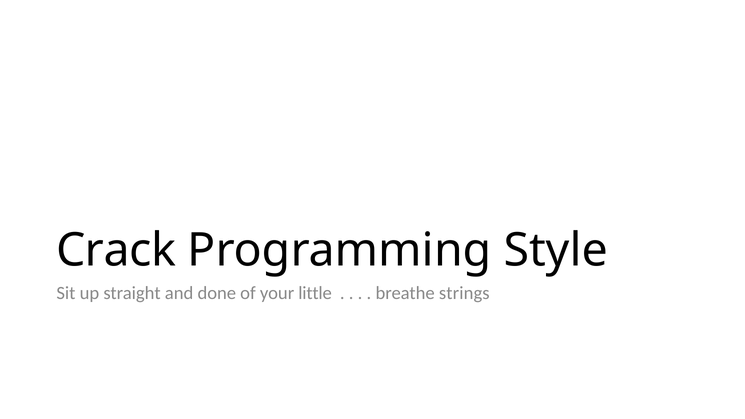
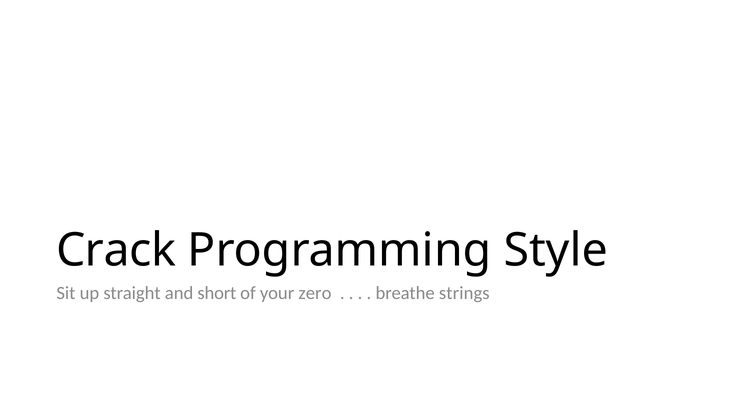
done: done -> short (217, 293)
little: little -> zero (315, 293)
